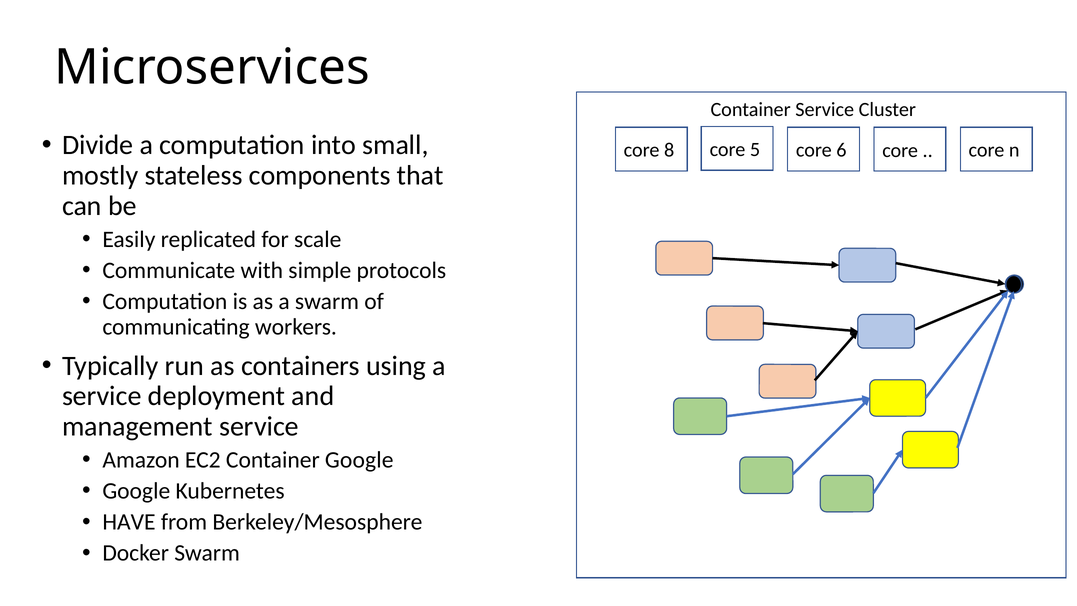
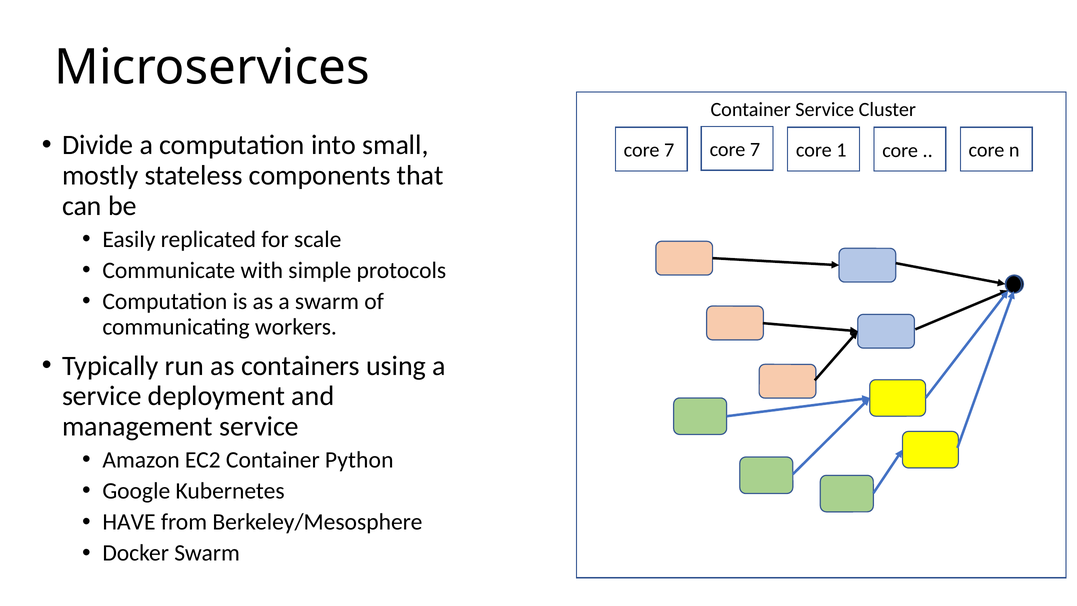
8: 8 -> 7 (669, 150)
5: 5 -> 7 (755, 150)
6: 6 -> 1 (841, 150)
Container Google: Google -> Python (359, 460)
